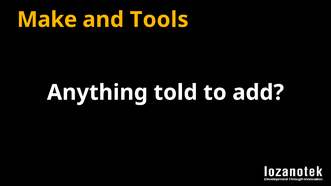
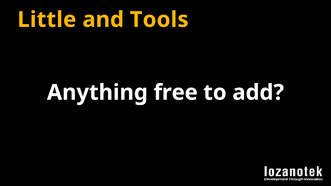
Make: Make -> Little (47, 20)
told: told -> free (176, 93)
